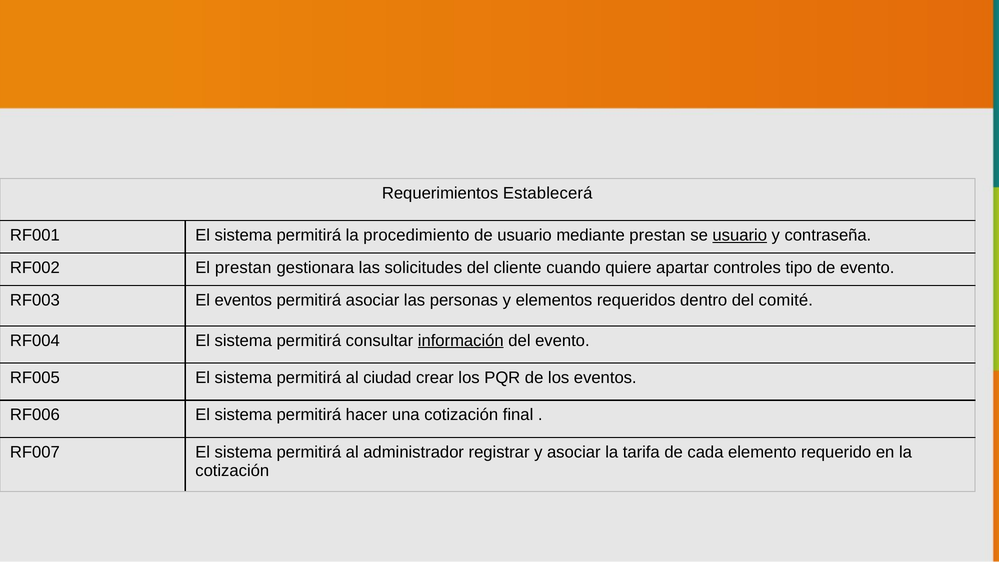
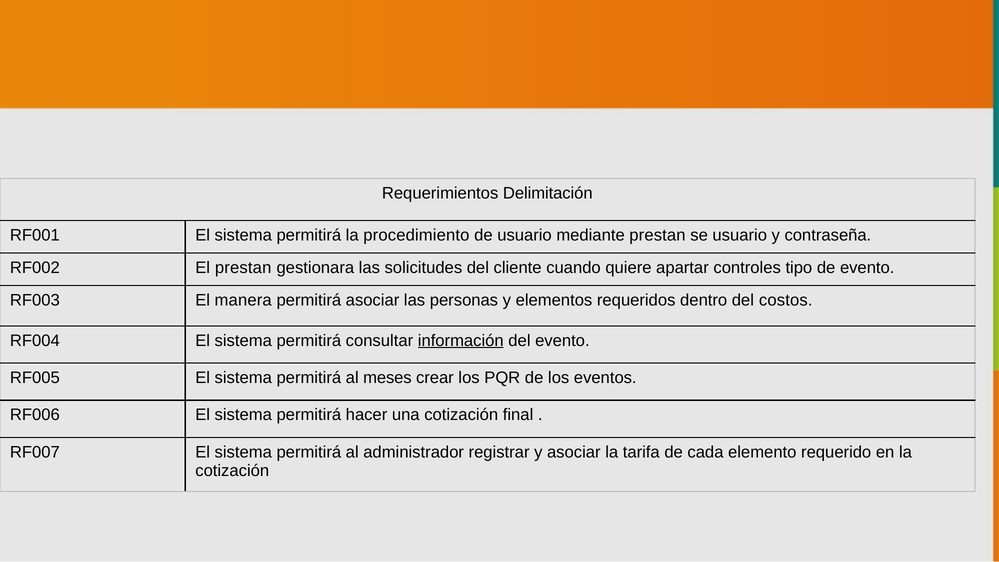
Establecerá: Establecerá -> Delimitación (548, 193)
usuario underline: present -> none (740, 235)
El eventos: eventos -> manera (243, 300)
comité: comité -> costos (786, 300)
ciudad: ciudad -> meses (387, 378)
